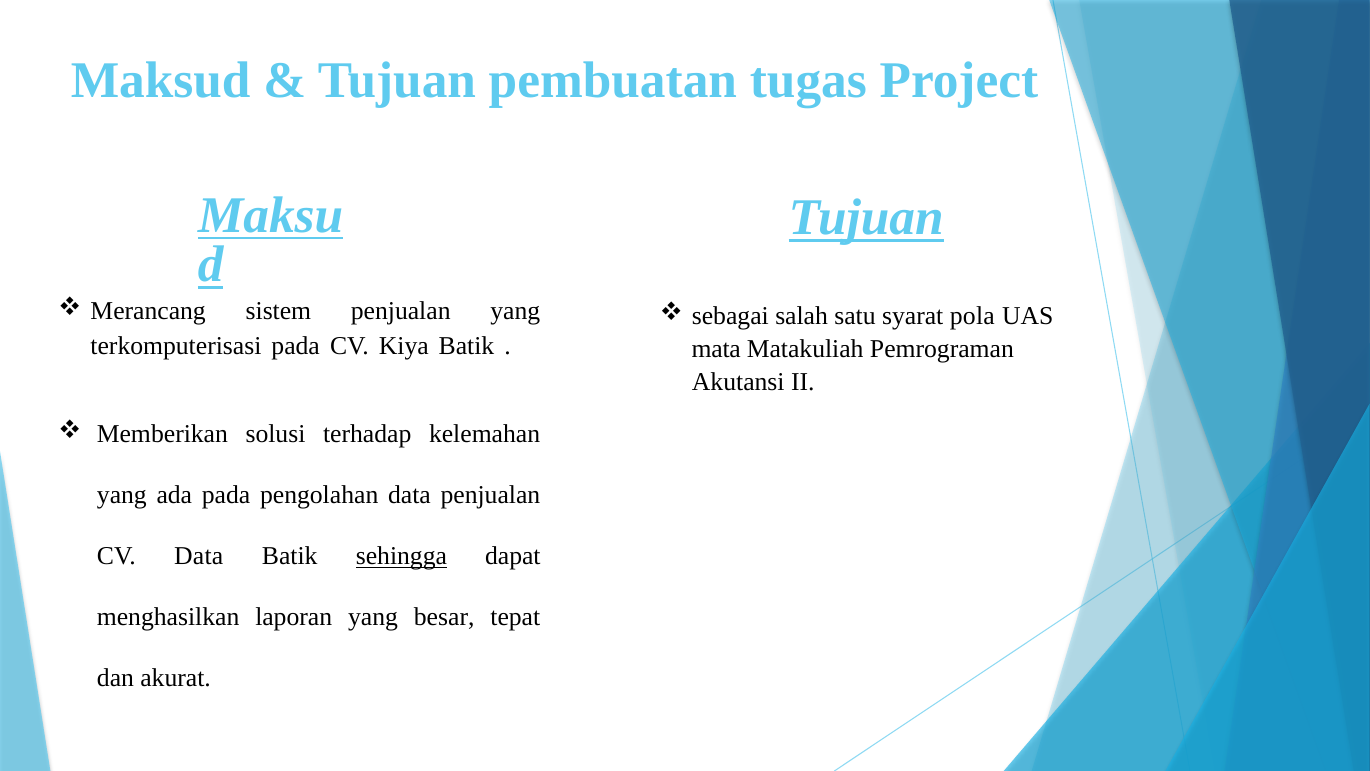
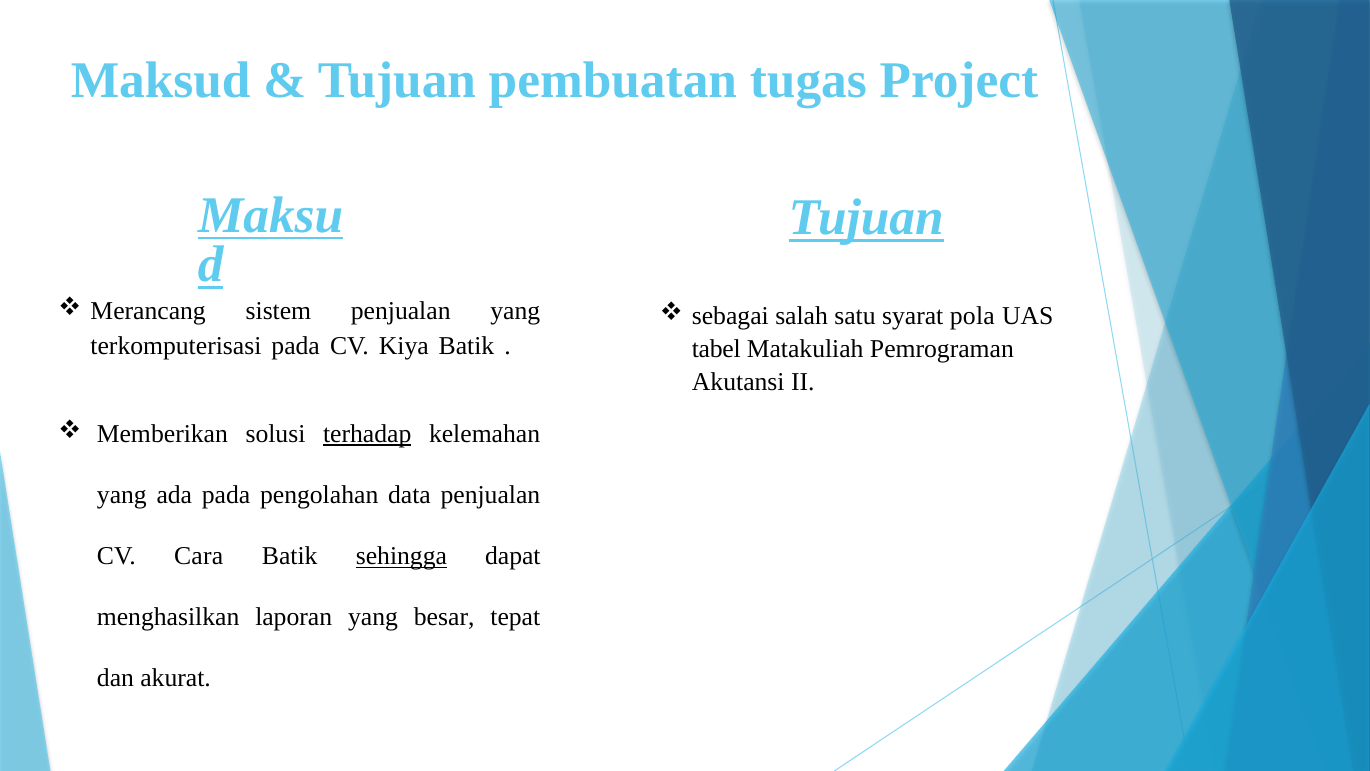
mata: mata -> tabel (716, 349)
terhadap underline: none -> present (367, 434)
CV Data: Data -> Cara (199, 556)
